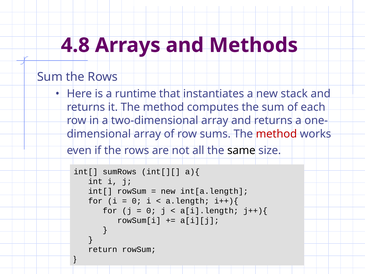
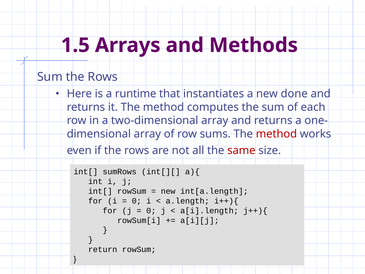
4.8: 4.8 -> 1.5 (75, 45)
stack: stack -> done (294, 94)
same colour: black -> red (241, 150)
